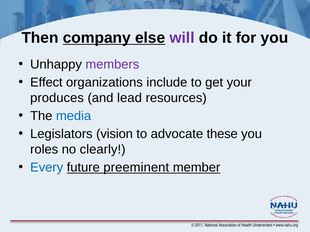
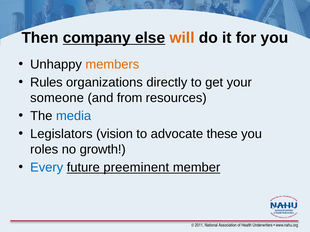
will colour: purple -> orange (182, 38)
members colour: purple -> orange (112, 64)
Effect: Effect -> Rules (46, 83)
include: include -> directly (167, 83)
produces: produces -> someone (57, 98)
lead: lead -> from (130, 98)
clearly: clearly -> growth (103, 150)
